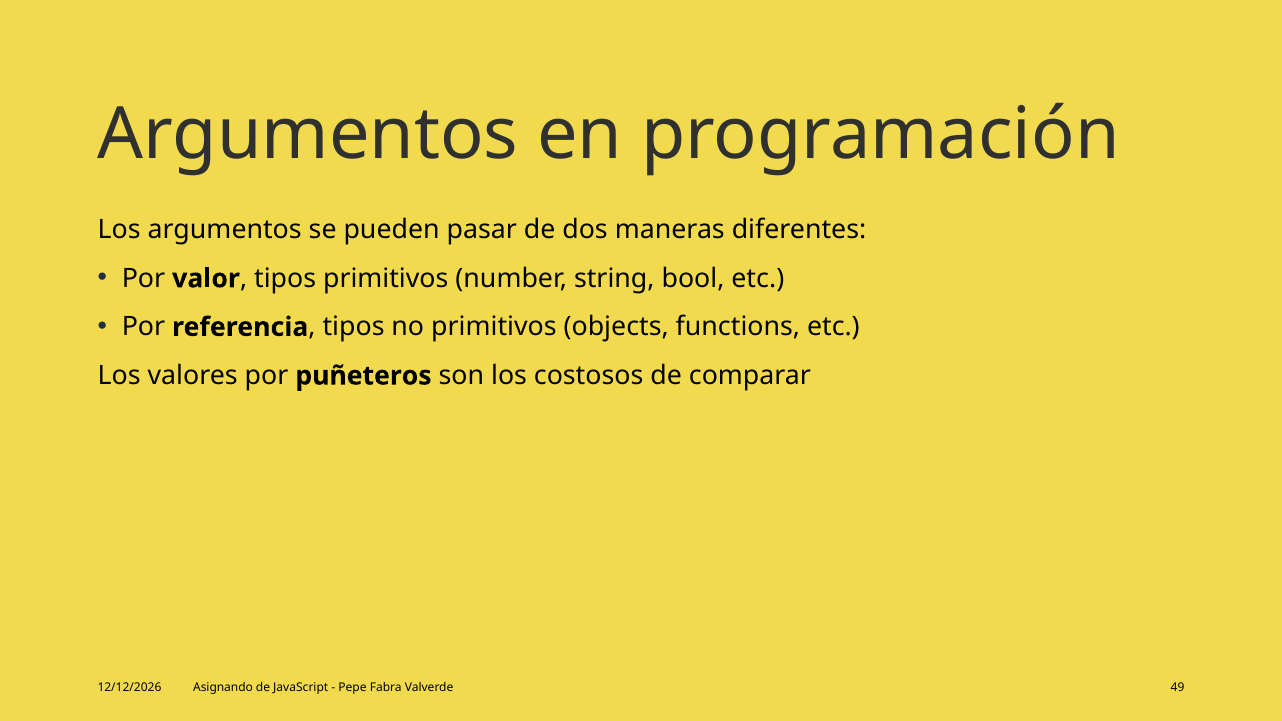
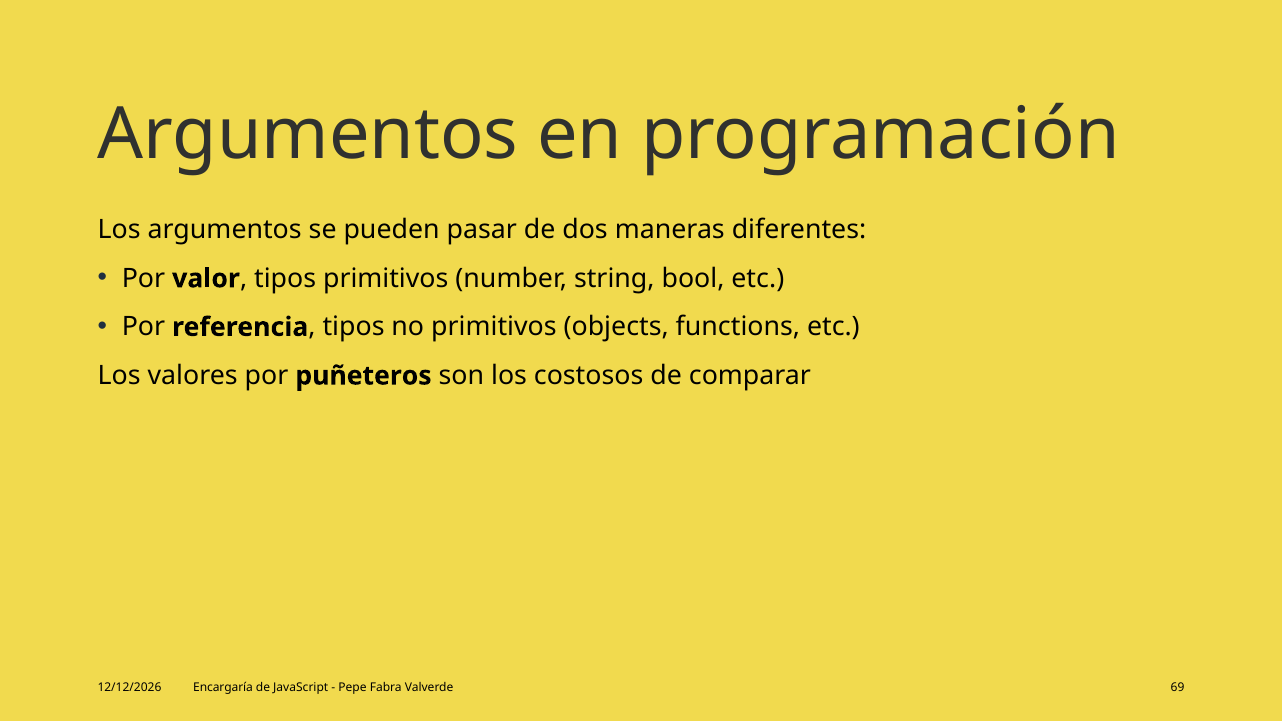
Asignando: Asignando -> Encargaría (223, 687)
49: 49 -> 69 (1178, 687)
